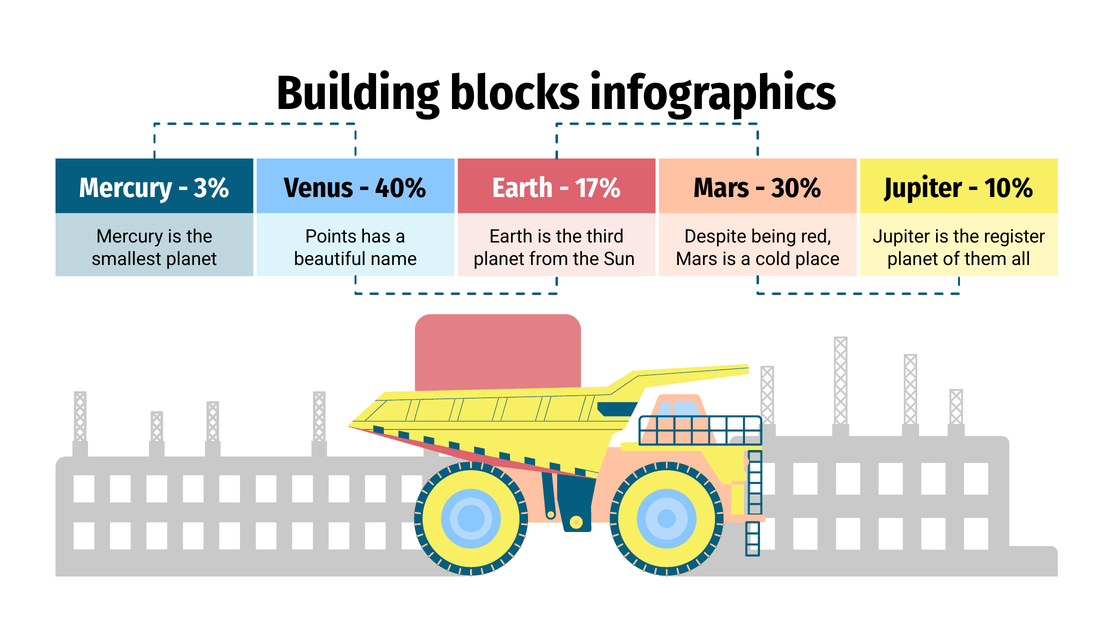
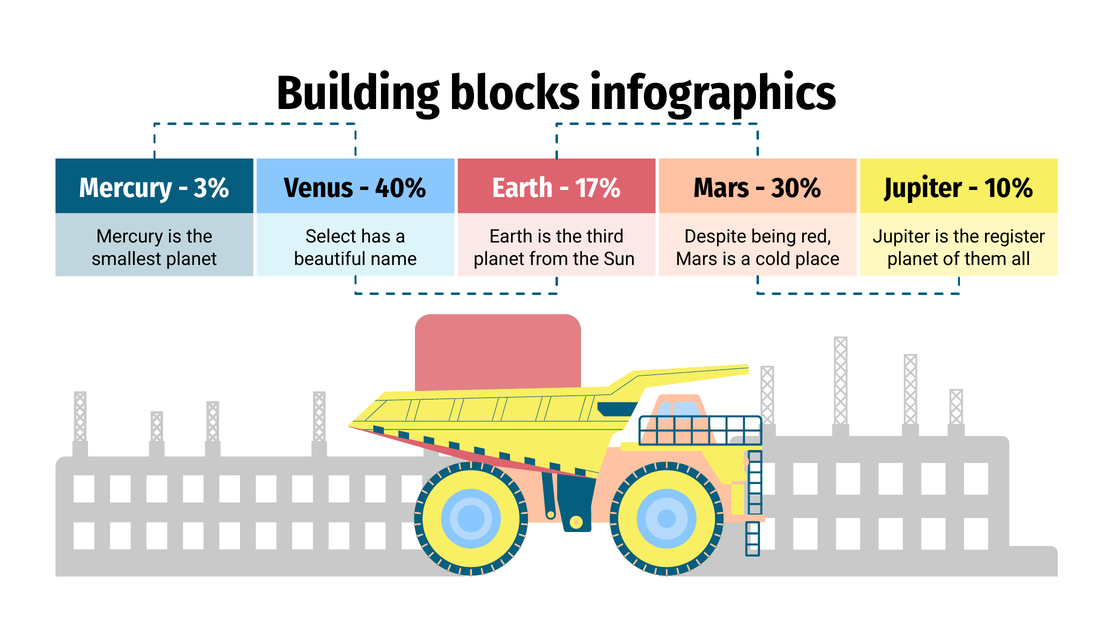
Points: Points -> Select (331, 237)
